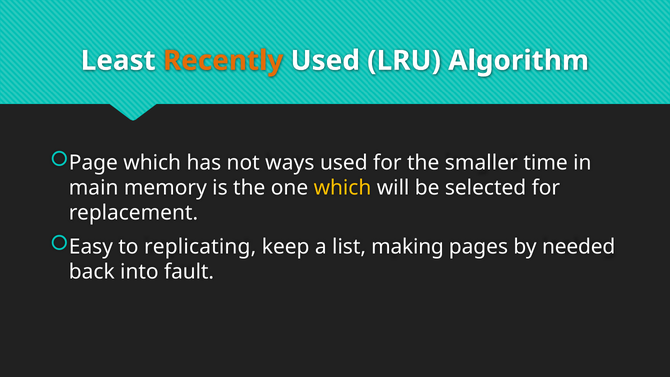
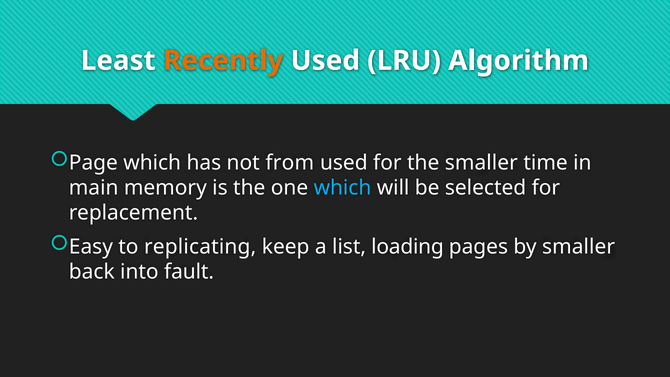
ways: ways -> from (290, 163)
which colour: yellow -> light blue (342, 188)
making: making -> loading (408, 247)
by needed: needed -> smaller (579, 247)
